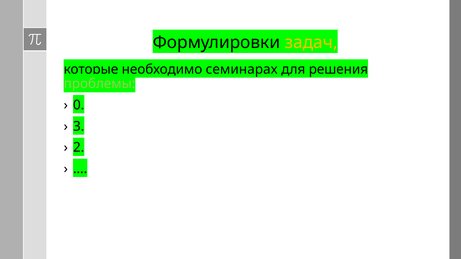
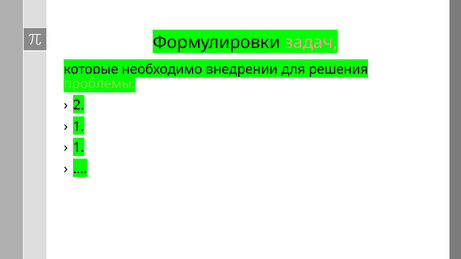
задач colour: yellow -> pink (311, 42)
семинарах: семинарах -> внедрении (242, 69)
0: 0 -> 2 (79, 105)
3: 3 -> 1 (79, 126)
2: 2 -> 1 (79, 148)
